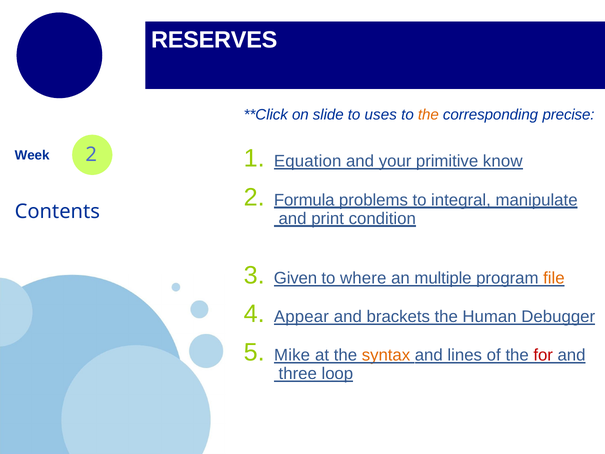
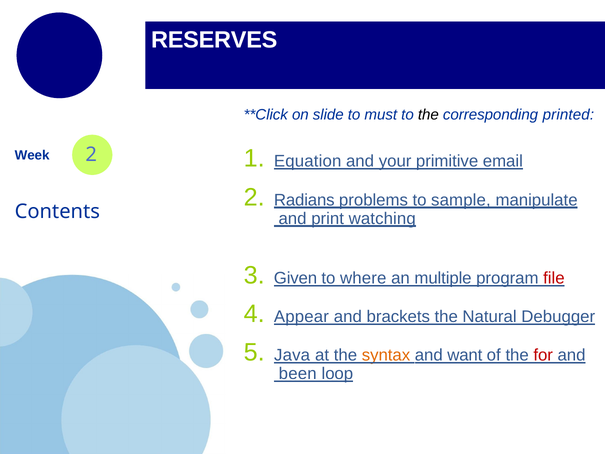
uses: uses -> must (381, 115)
the colour: orange -> black (428, 115)
precise: precise -> printed (568, 115)
know: know -> email (503, 161)
Formula: Formula -> Radians (304, 200)
integral: integral -> sample (461, 200)
condition: condition -> watching (382, 218)
file colour: orange -> red (554, 278)
Human: Human -> Natural (490, 317)
Mike: Mike -> Java (292, 355)
lines: lines -> want (465, 355)
three: three -> been (298, 374)
